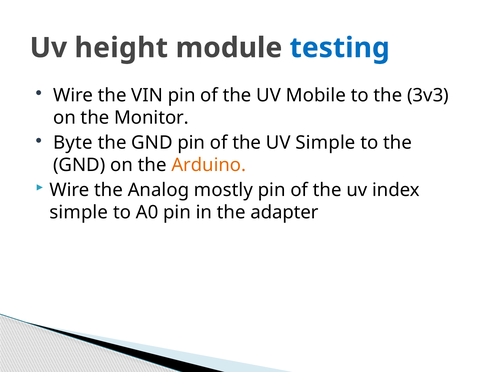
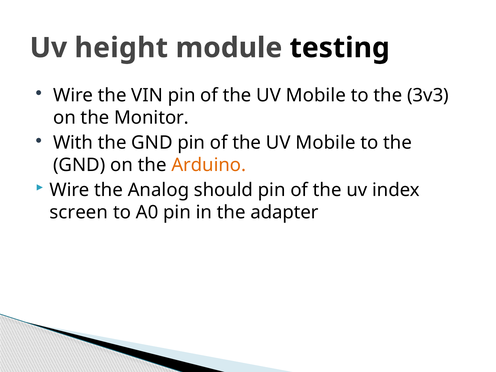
testing colour: blue -> black (340, 48)
Byte: Byte -> With (73, 143)
Simple: Simple -> Mobile (326, 143)
mostly: mostly -> should (223, 190)
simple: simple -> screen (79, 212)
